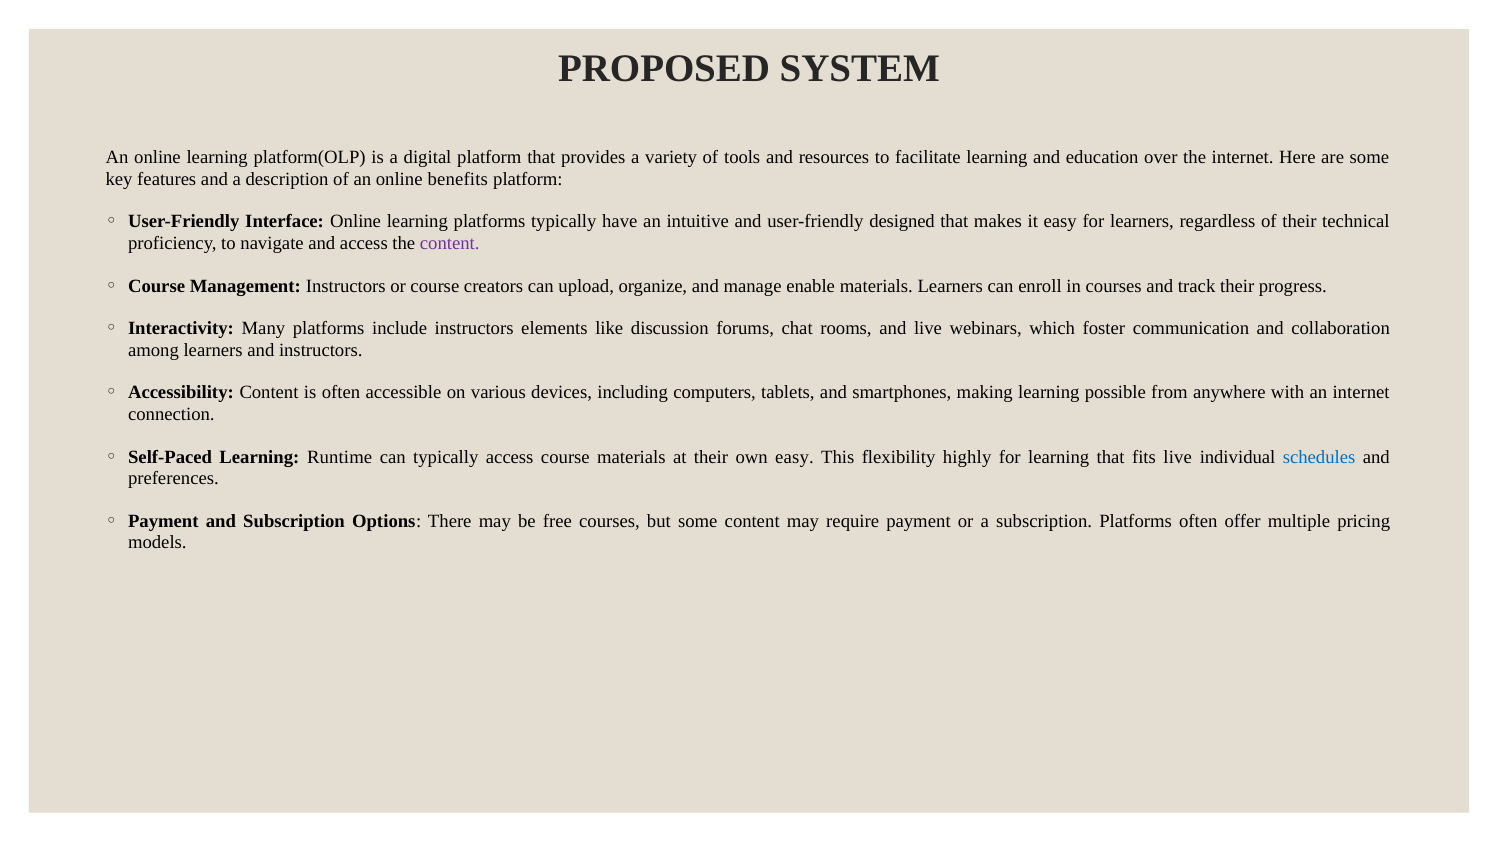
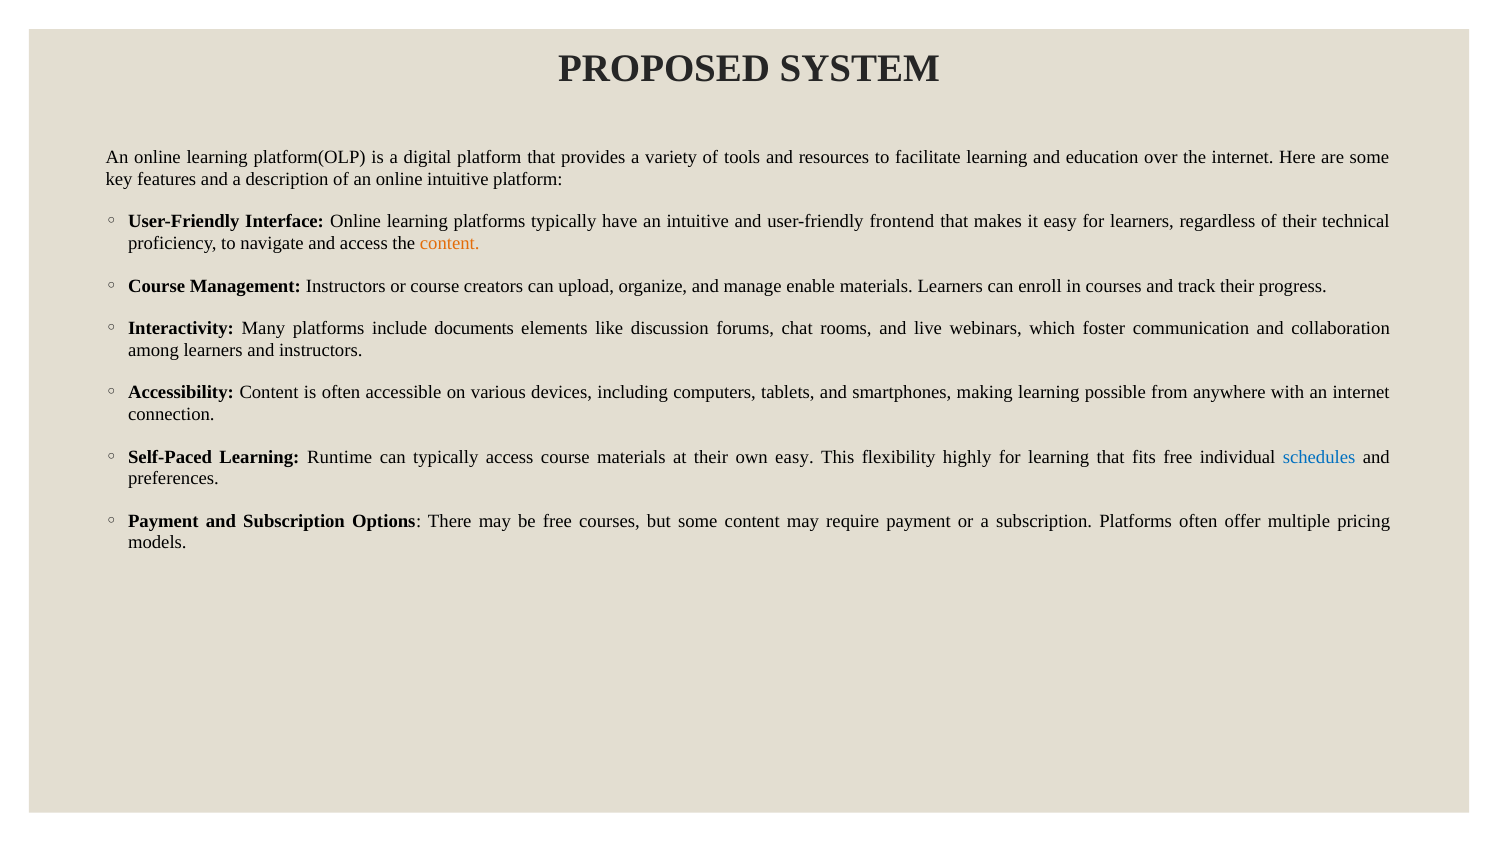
online benefits: benefits -> intuitive (458, 179)
designed: designed -> frontend (902, 222)
content colour: purple -> orange (450, 243)
include instructors: instructors -> documents (474, 329)
fits live: live -> free (1178, 457)
